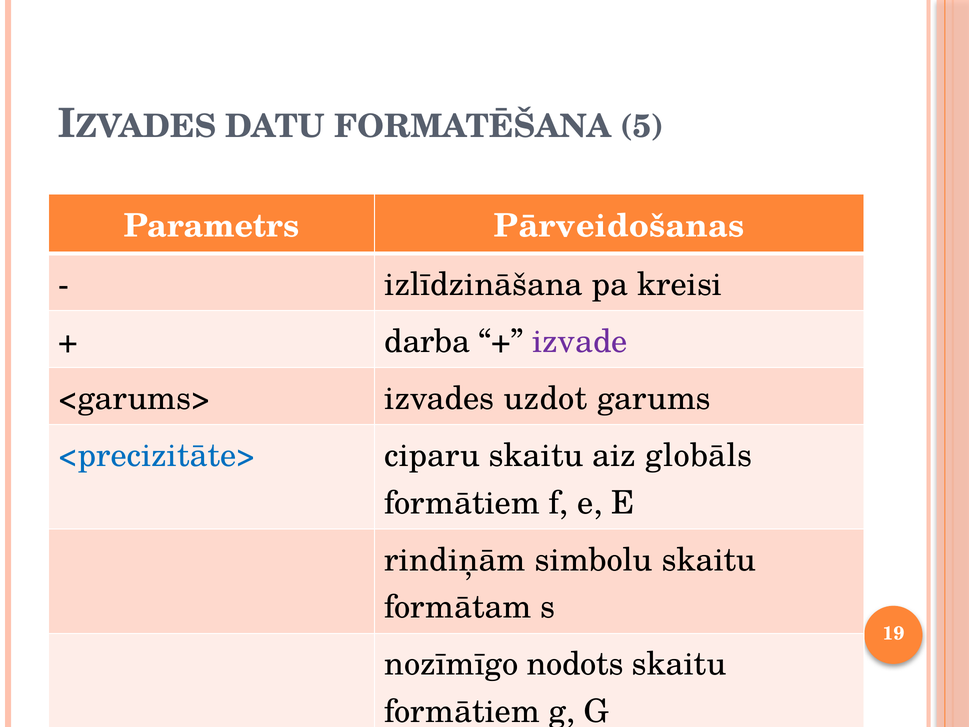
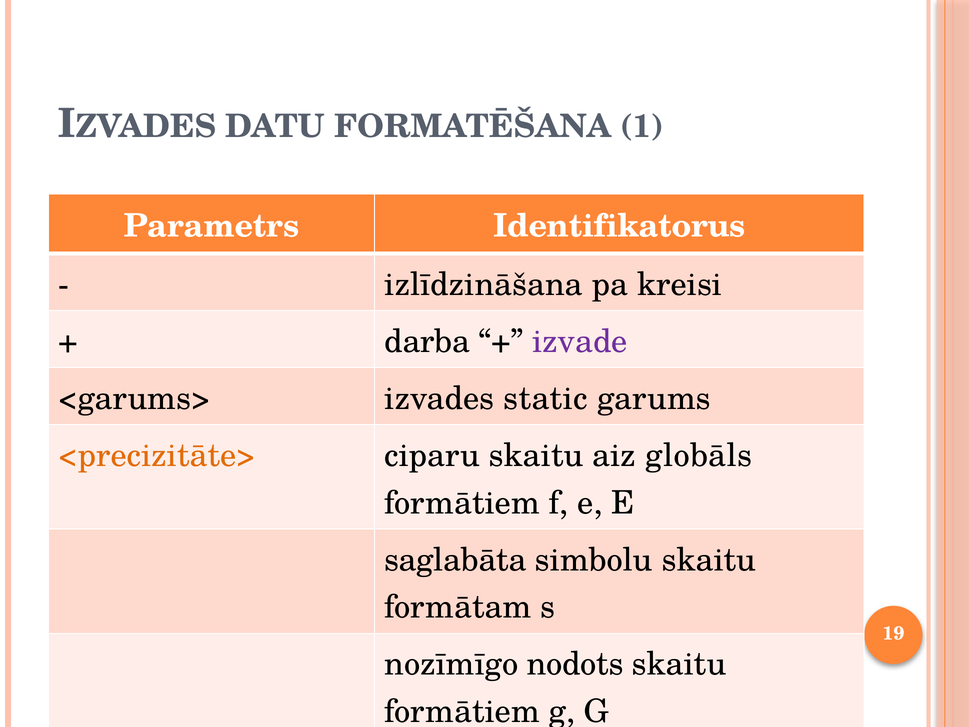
5: 5 -> 1 (642, 127)
Pārveidošanas: Pārveidošanas -> Identifikatorus (620, 226)
uzdot: uzdot -> static (546, 398)
<precizitāte> colour: blue -> orange (157, 455)
rindiņām: rindiņām -> saglabāta (455, 560)
